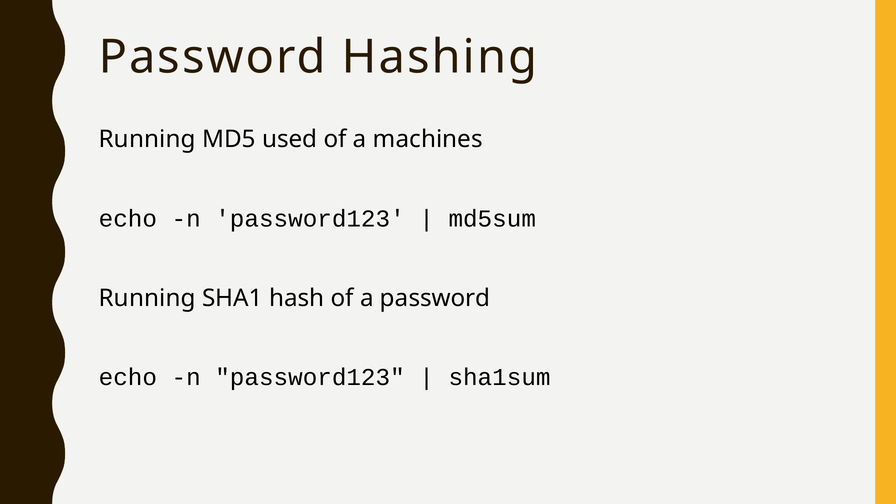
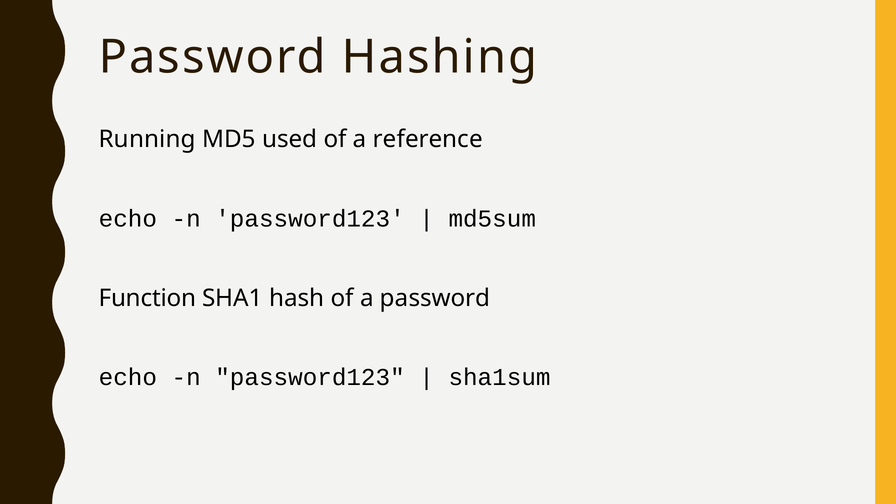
machines: machines -> reference (428, 139)
Running: Running -> Function (147, 298)
